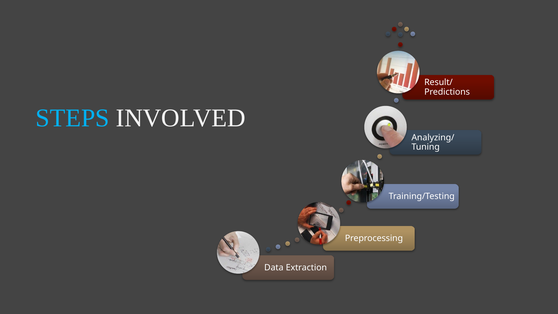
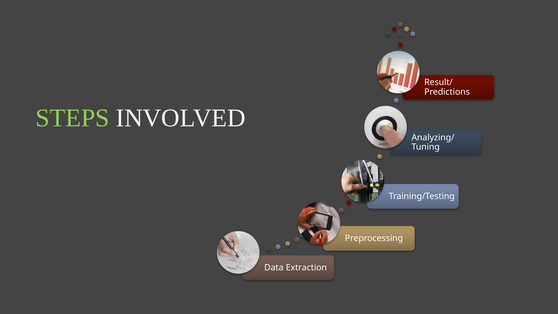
STEPS colour: light blue -> light green (73, 118)
